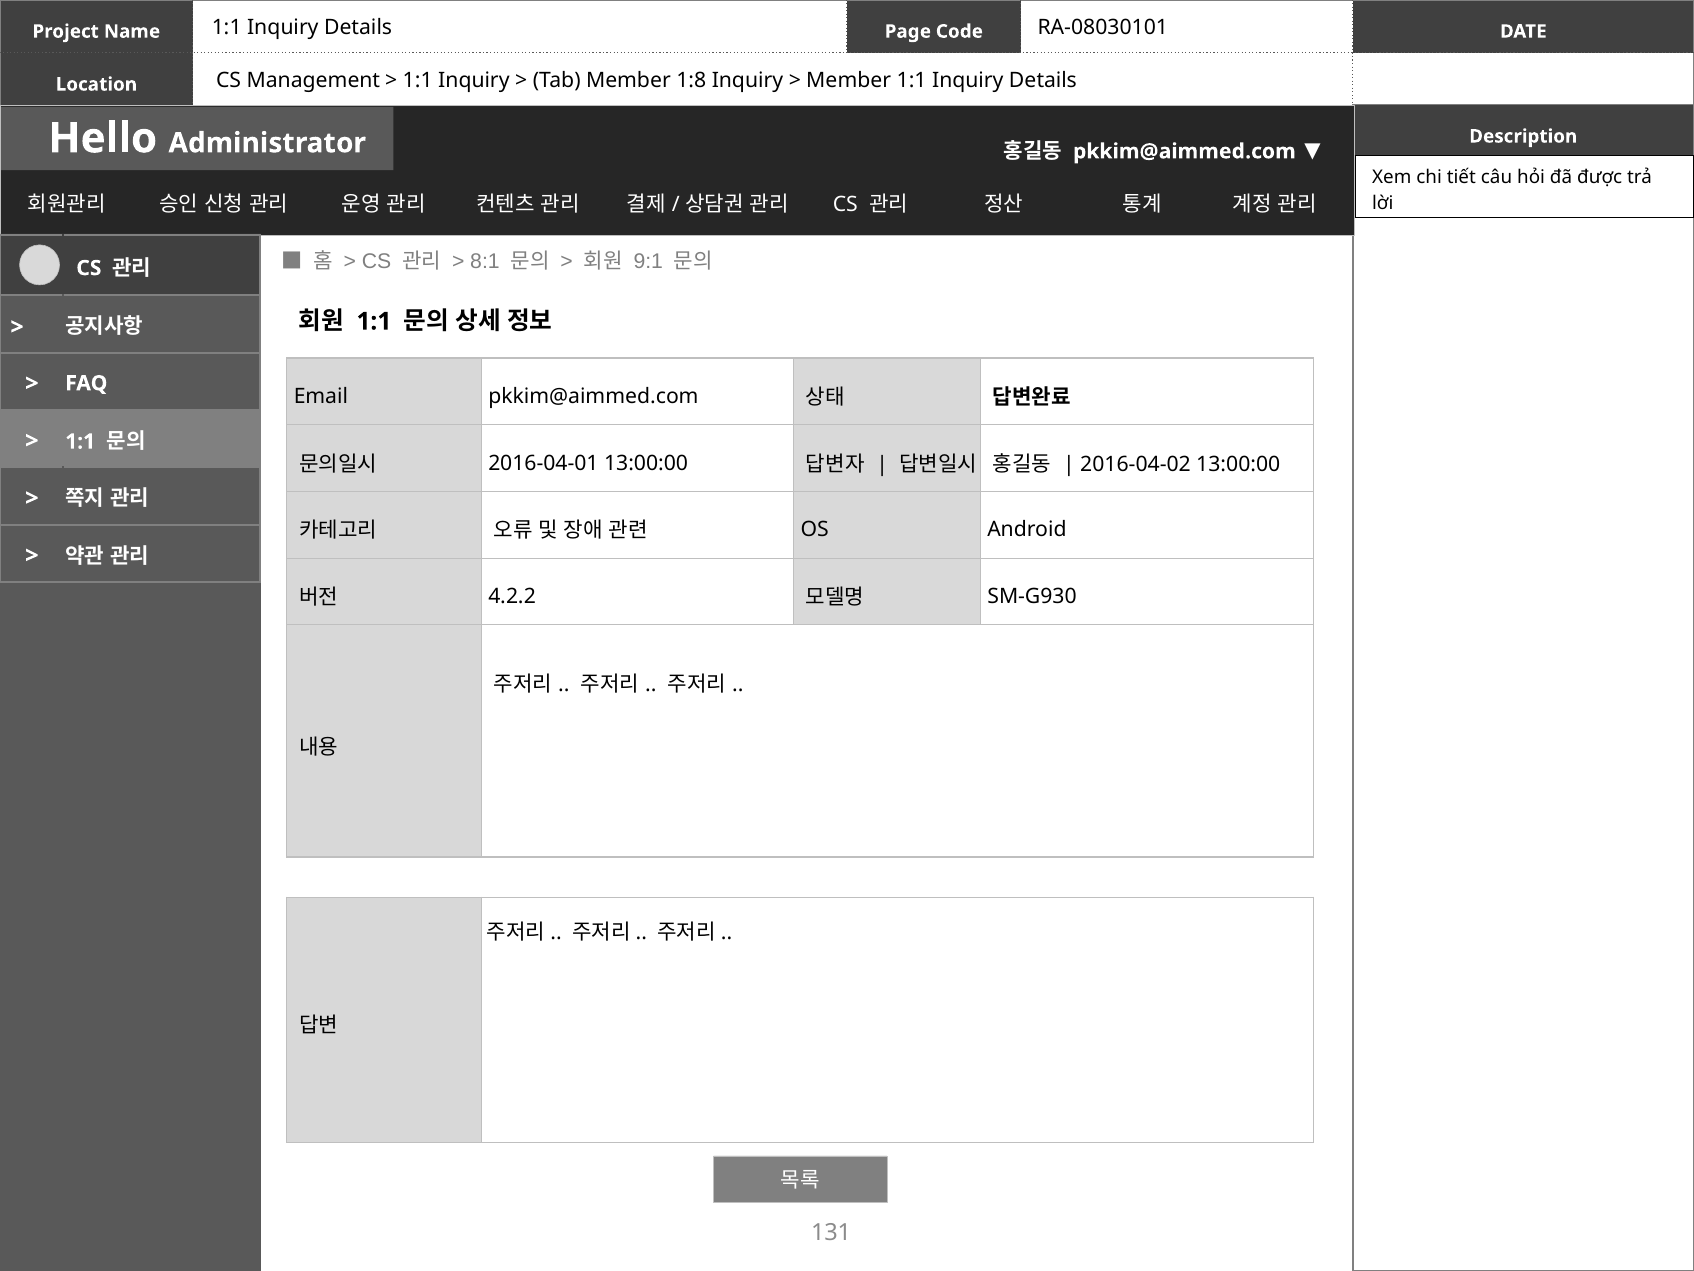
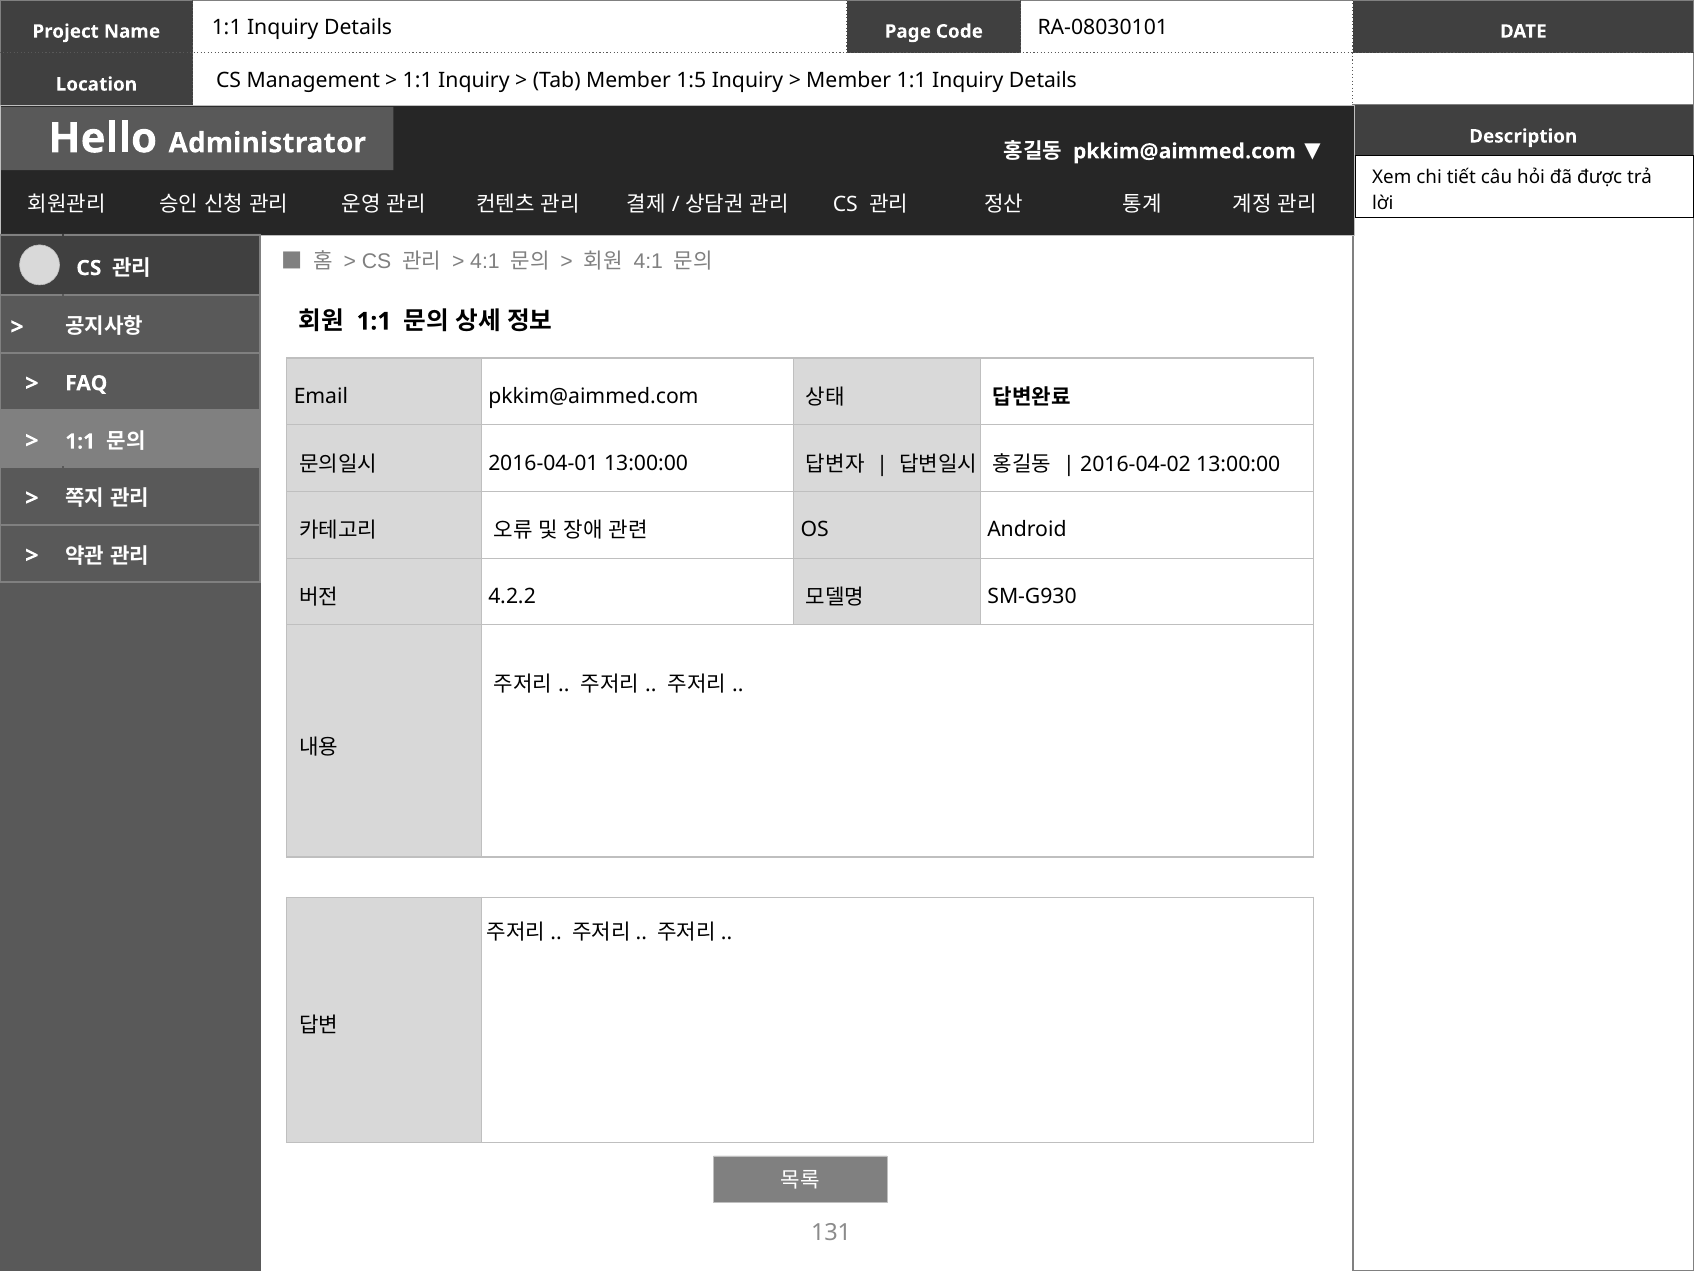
1:8: 1:8 -> 1:5 (691, 81)
8:1: 8:1 -> 4:1 (485, 261)
9:1: 9:1 -> 4:1 (648, 261)
